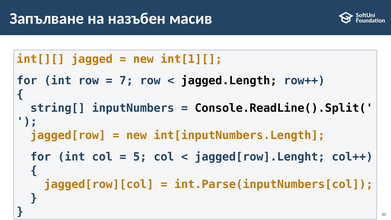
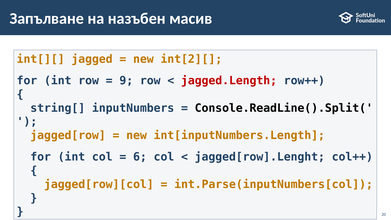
int[1][: int[1][ -> int[2][ (191, 59)
7: 7 -> 9 (126, 81)
jagged.Length colour: black -> red (229, 81)
5: 5 -> 6 (140, 157)
